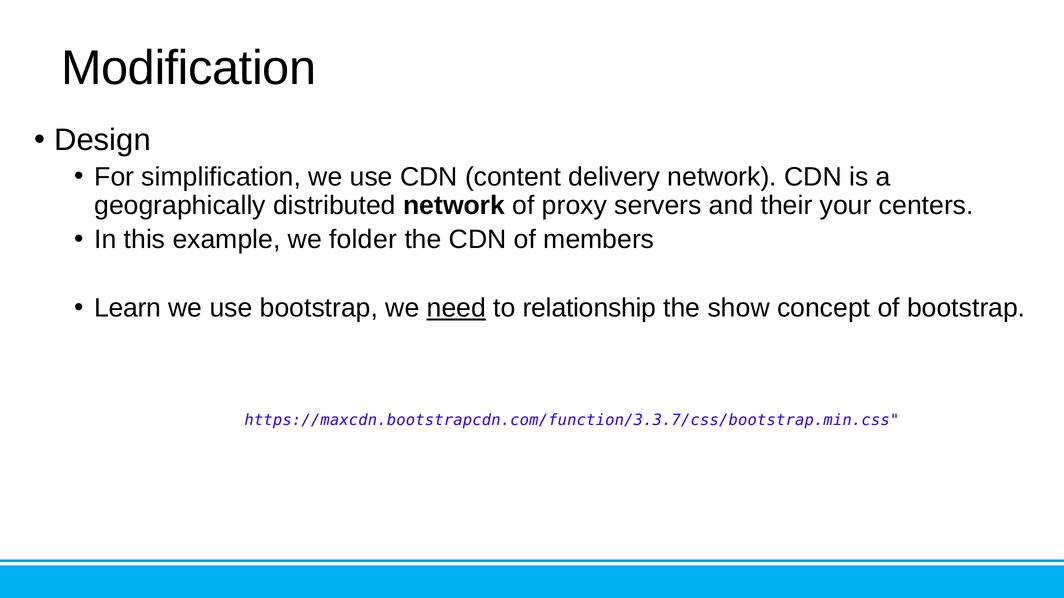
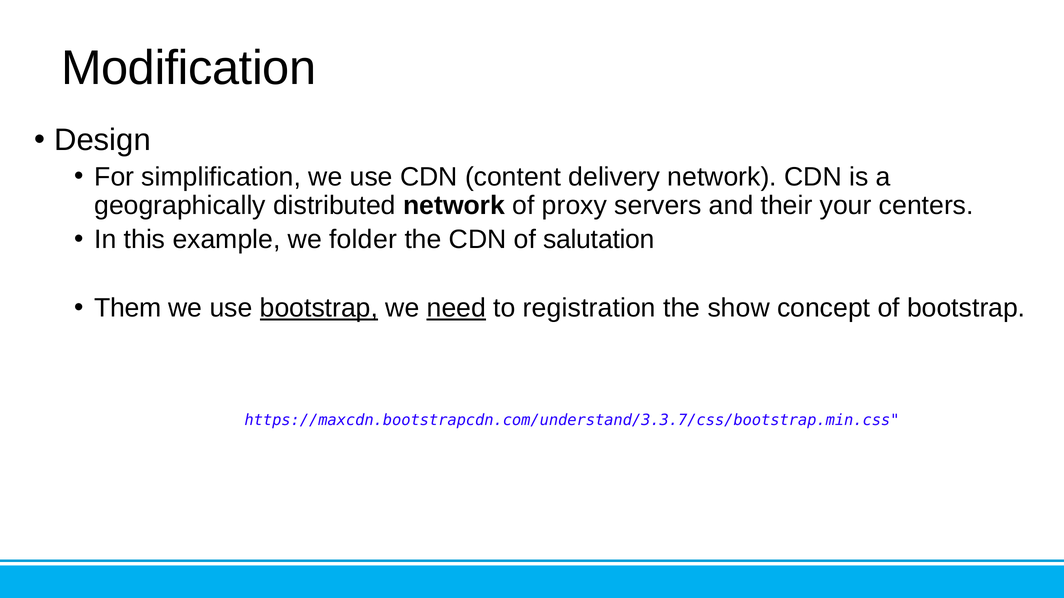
members: members -> salutation (599, 240)
Learn: Learn -> Them (128, 308)
bootstrap underline: none -> present (319, 308)
relationship: relationship -> registration (589, 308)
https://maxcdn.bootstrapcdn.com/function/3.3.7/css/bootstrap.min.css: https://maxcdn.bootstrapcdn.com/function/3.3.7/css/bootstrap.min.css -> https://maxcdn.bootstrapcdn.com/understand/3.3.7/css/bootstrap.min.css (572, 420)
